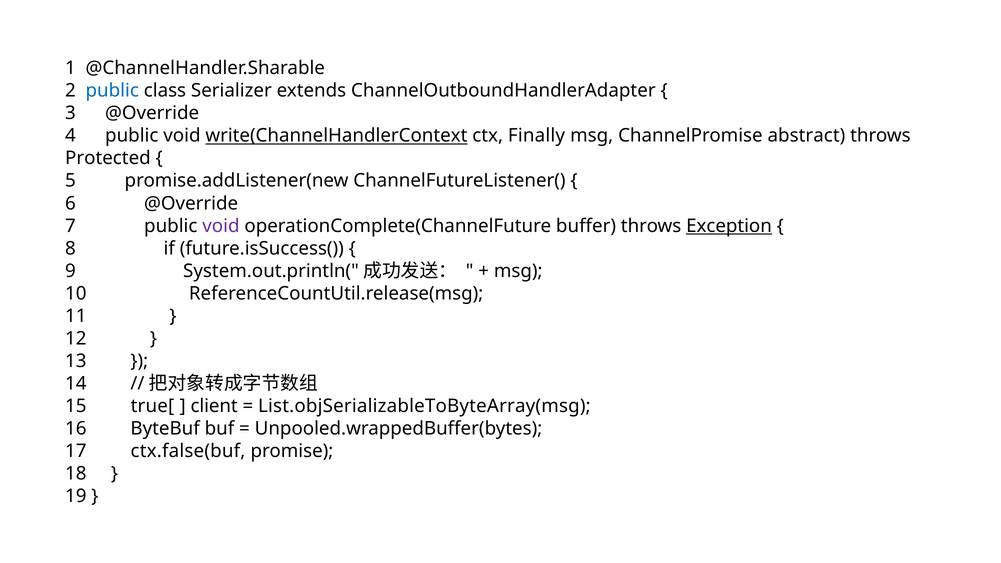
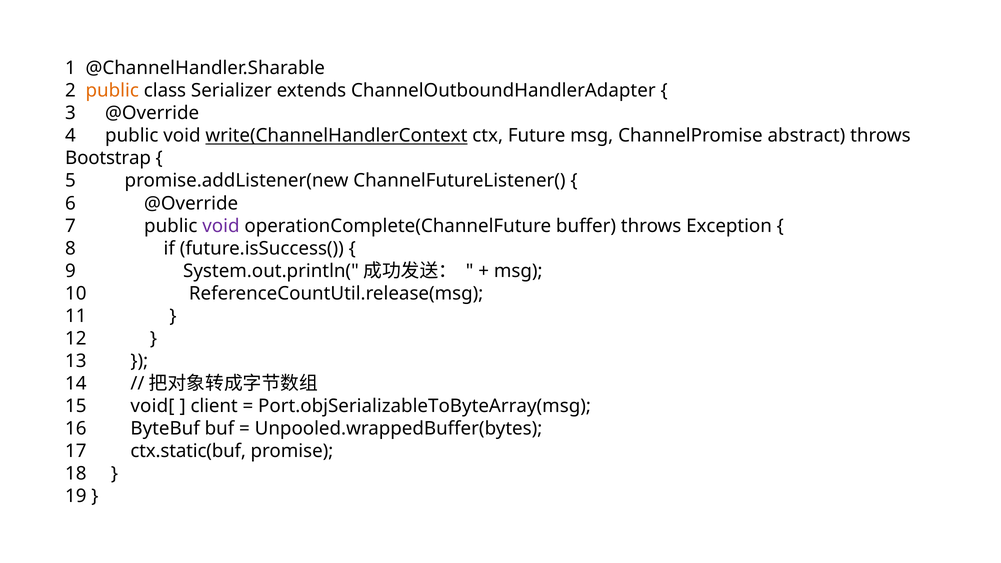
public colour: blue -> orange (112, 91)
Finally: Finally -> Future (537, 136)
Protected: Protected -> Bootstrap (108, 158)
Exception underline: present -> none (729, 226)
true[: true[ -> void[ (152, 406)
List.objSerializableToByteArray(msg: List.objSerializableToByteArray(msg -> Port.objSerializableToByteArray(msg (425, 406)
ctx.false(buf: ctx.false(buf -> ctx.static(buf (188, 451)
